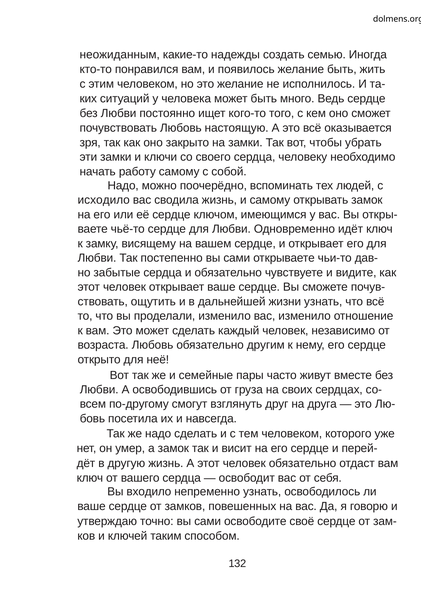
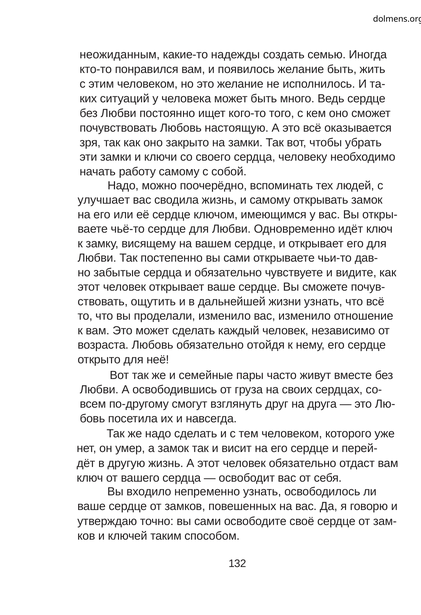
исходило: исходило -> улучшает (104, 200)
другим: другим -> отойдя (266, 345)
